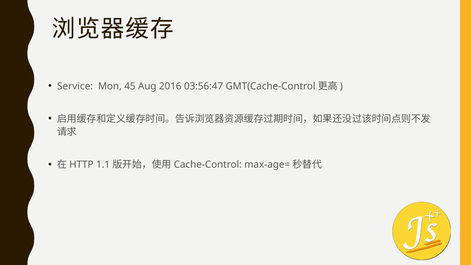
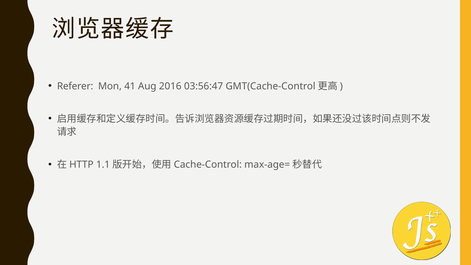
Service: Service -> Referer (75, 86)
45: 45 -> 41 (130, 86)
